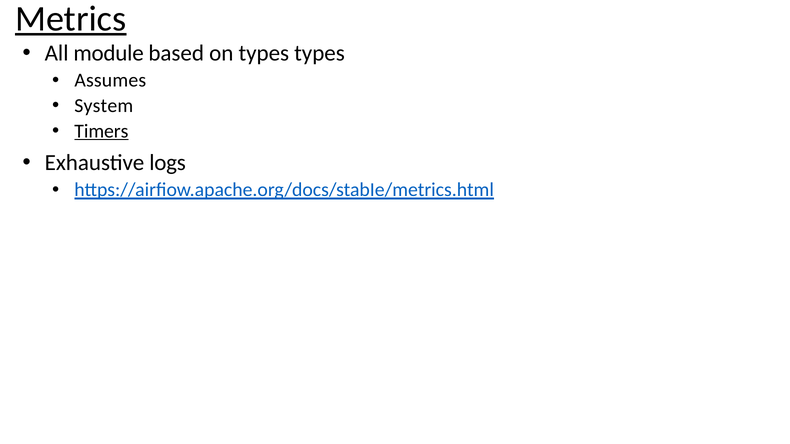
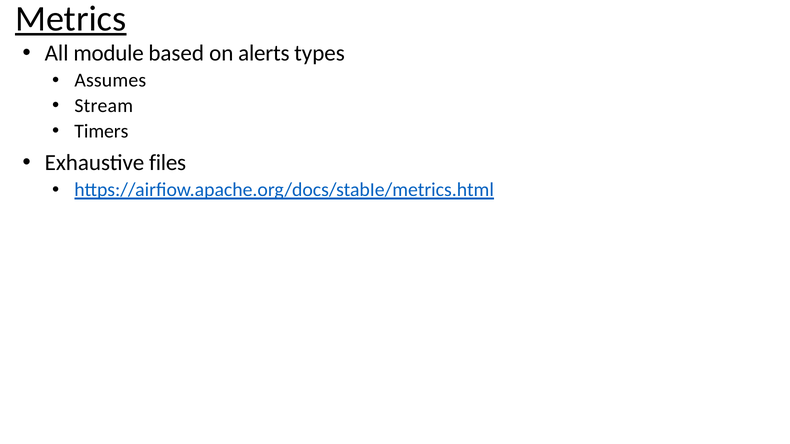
on types: types -> alerts (264, 53)
System: System -> Stream (104, 106)
Timers underline: present -> none (101, 131)
logs: logs -> files (168, 163)
